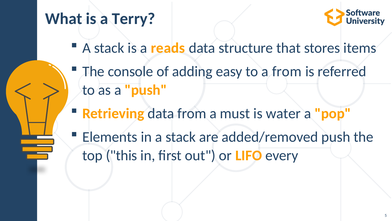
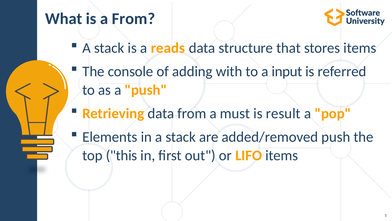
a Terry: Terry -> From (133, 19)
easy: easy -> with (229, 71)
a from: from -> input (287, 71)
water: water -> result (283, 113)
LIFO every: every -> items (282, 155)
